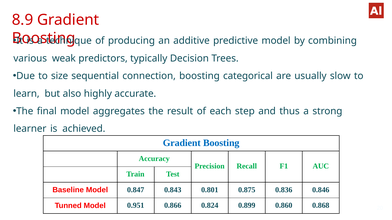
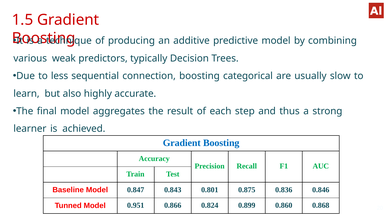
8.9: 8.9 -> 1.5 (22, 20)
size: size -> less (60, 76)
